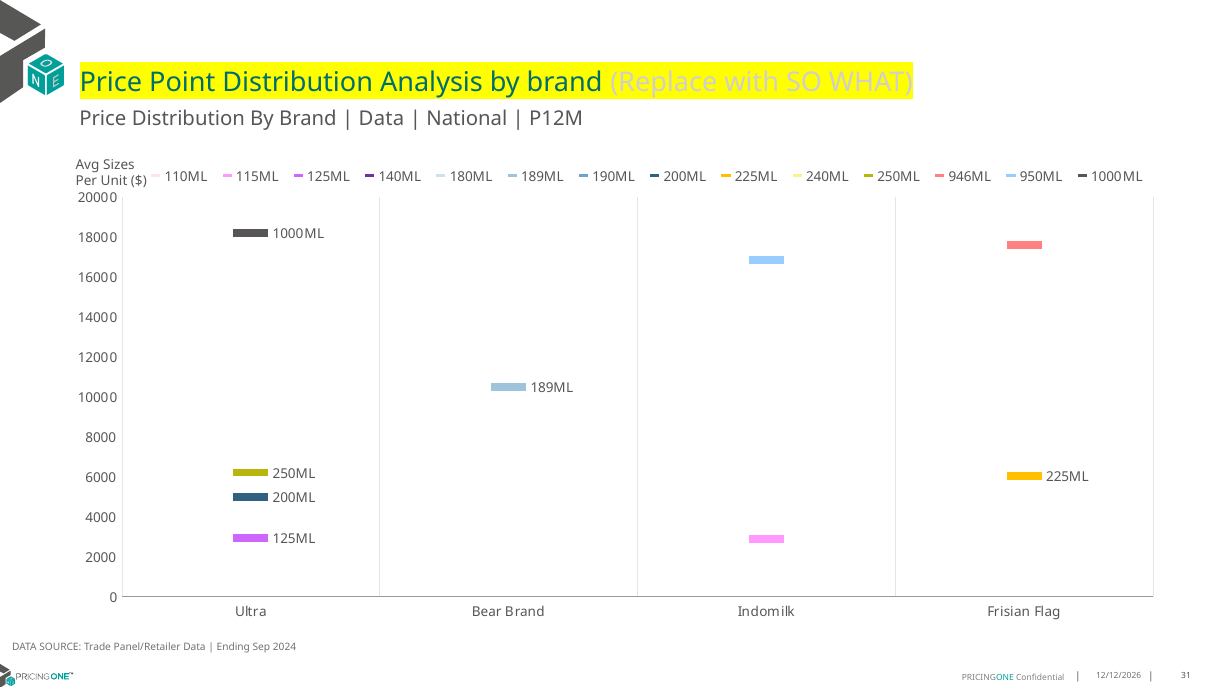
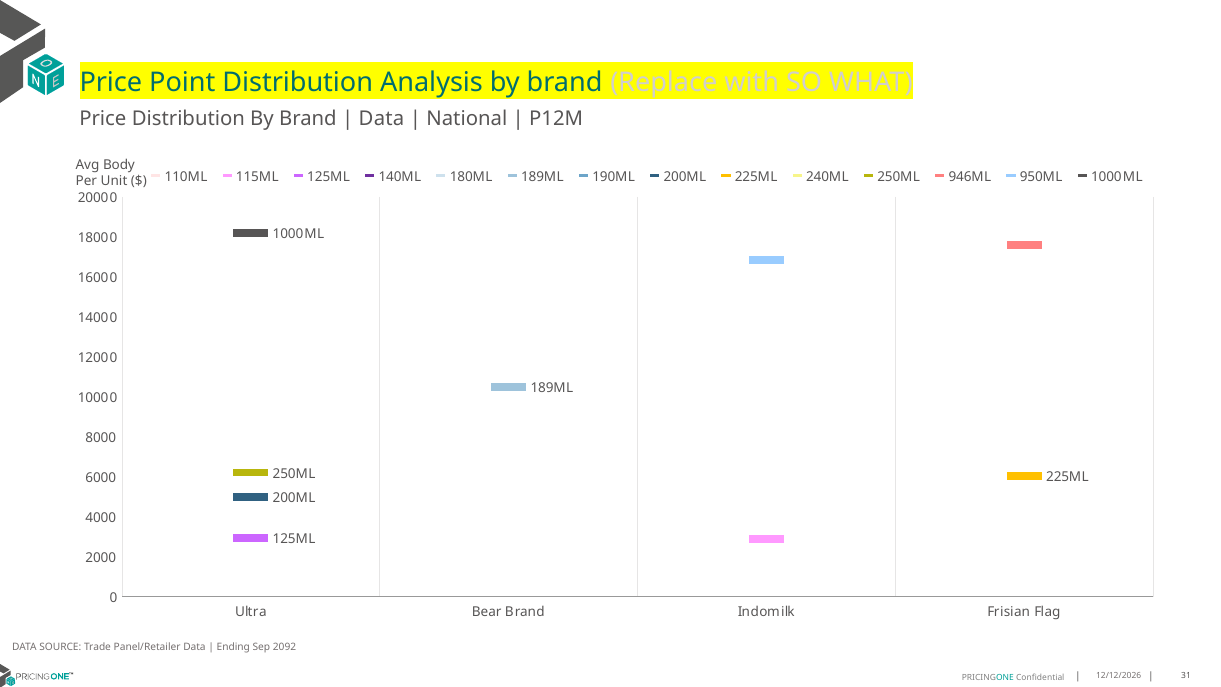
Sizes: Sizes -> Body (119, 165)
2024: 2024 -> 2092 (285, 647)
